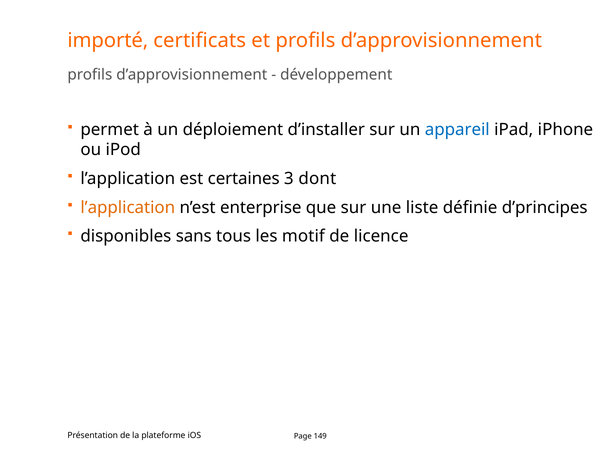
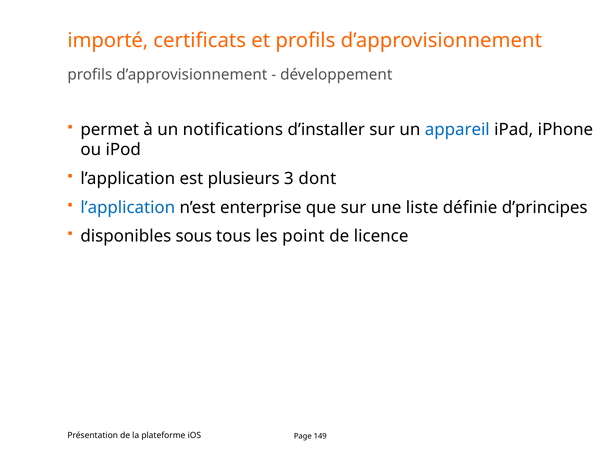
déploiement: déploiement -> notifications (233, 130)
certaines: certaines -> plusieurs (244, 179)
l’application colour: orange -> blue (128, 208)
sans: sans -> sous (194, 236)
motif: motif -> point (303, 236)
